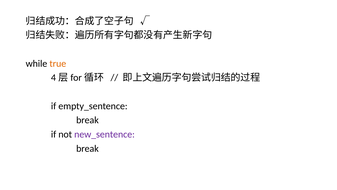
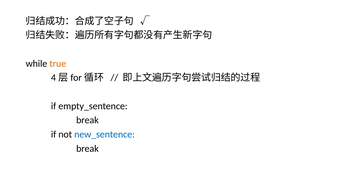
new_sentence colour: purple -> blue (105, 134)
